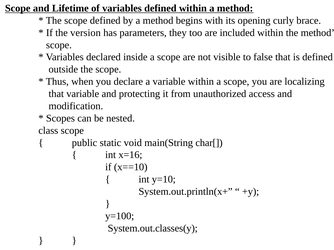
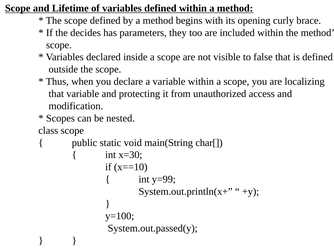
version: version -> decides (86, 33)
x=16: x=16 -> x=30 (130, 155)
y=10: y=10 -> y=99 (164, 180)
System.out.classes(y: System.out.classes(y -> System.out.passed(y (153, 229)
